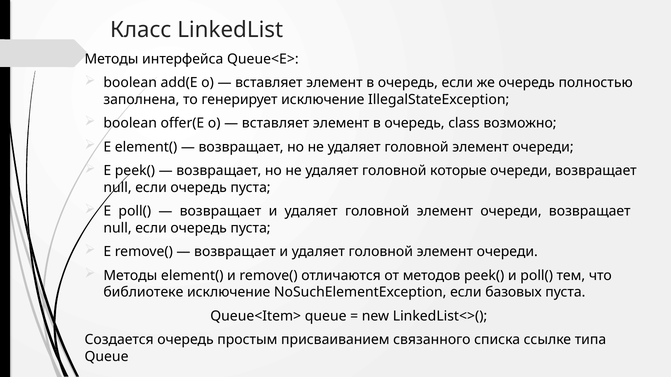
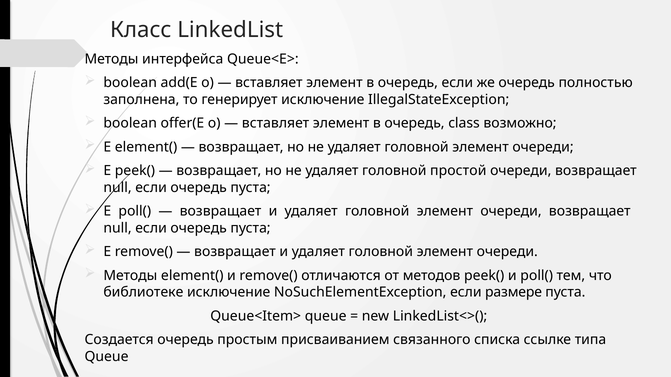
которые: которые -> простой (458, 171)
базовых: базовых -> размере (514, 293)
